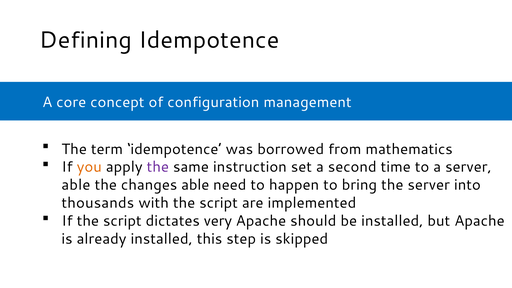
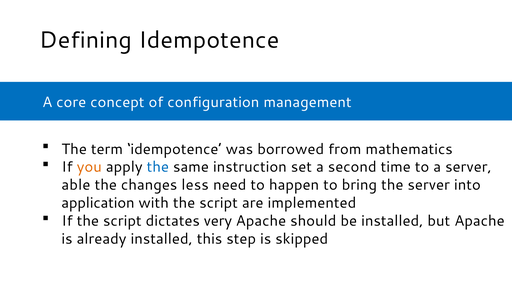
the colour: purple -> blue (158, 167)
changes able: able -> less (195, 185)
thousands: thousands -> application (98, 203)
